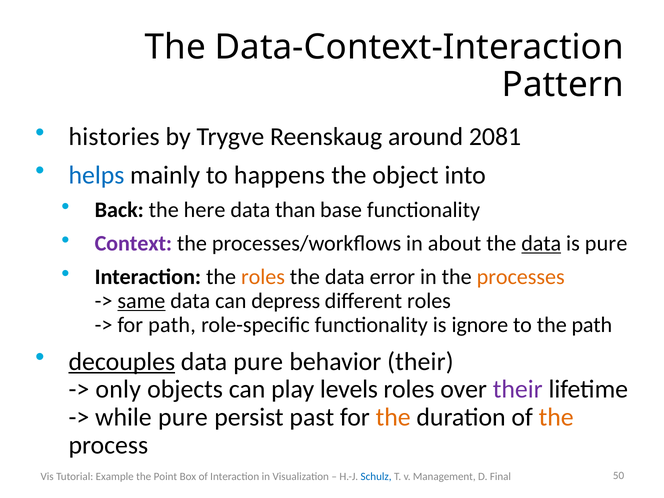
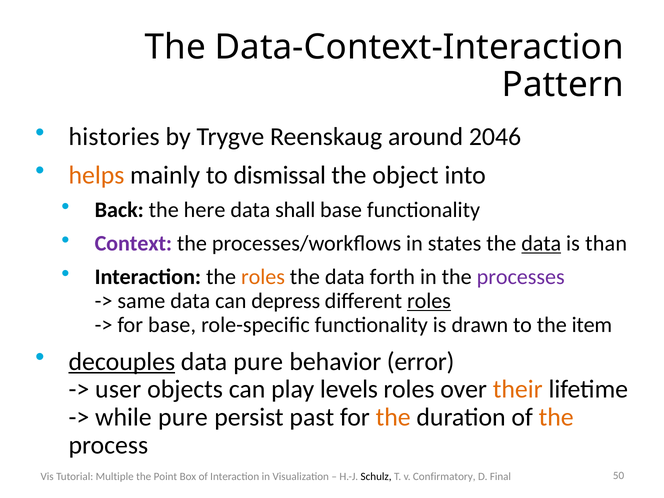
2081: 2081 -> 2046 (495, 137)
helps colour: blue -> orange (96, 175)
happens: happens -> dismissal (280, 175)
than: than -> shall (295, 210)
about: about -> states (455, 244)
is pure: pure -> than (606, 244)
error: error -> forth (392, 277)
processes colour: orange -> purple (521, 277)
same underline: present -> none (141, 301)
roles underline: none -> present (429, 301)
for path: path -> base (172, 325)
ignore: ignore -> drawn (480, 325)
the path: path -> item (592, 325)
behavior their: their -> error (421, 361)
only: only -> user (118, 389)
their colour: purple -> orange (518, 389)
Example: Example -> Multiple (115, 476)
Schulz colour: blue -> black (376, 476)
Management: Management -> Confirmatory (444, 476)
